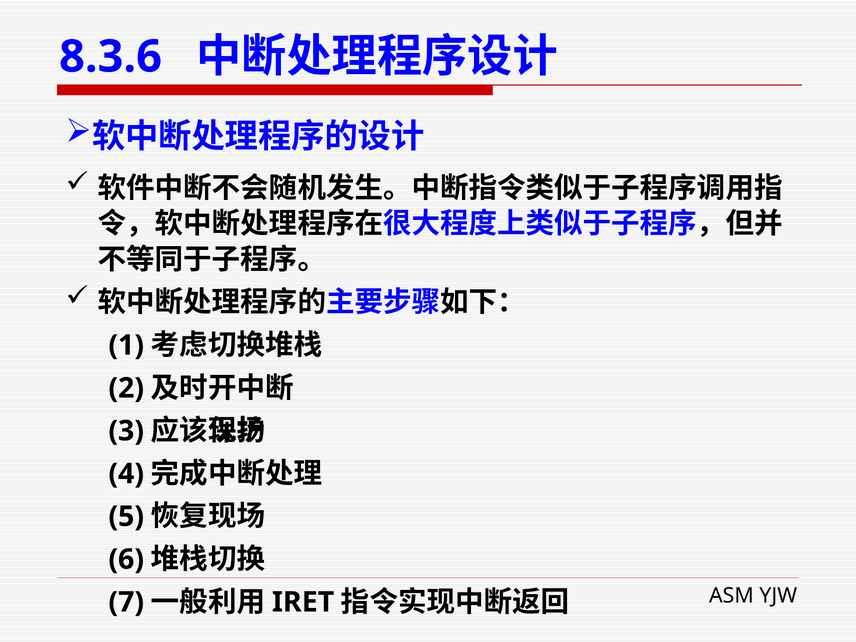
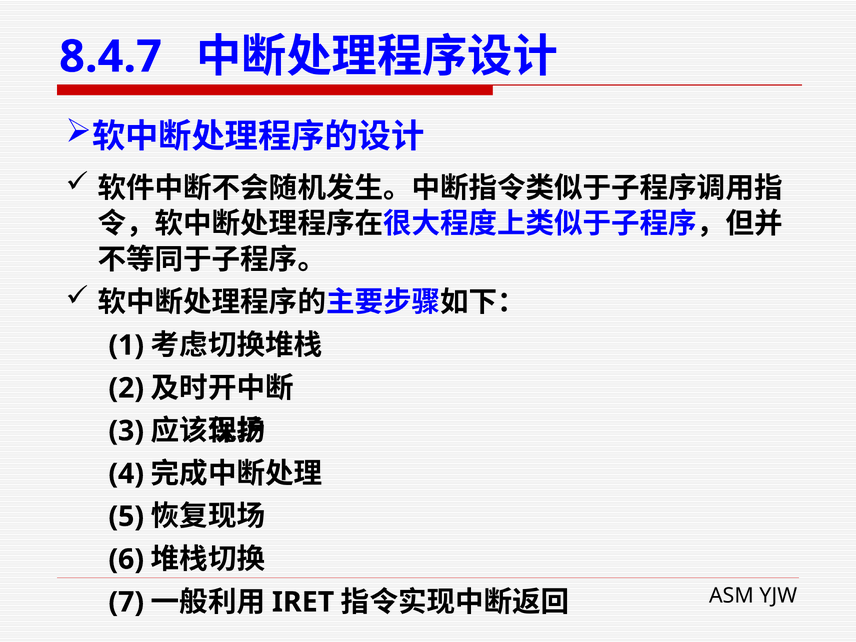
8.3.6: 8.3.6 -> 8.4.7 (111, 57)
